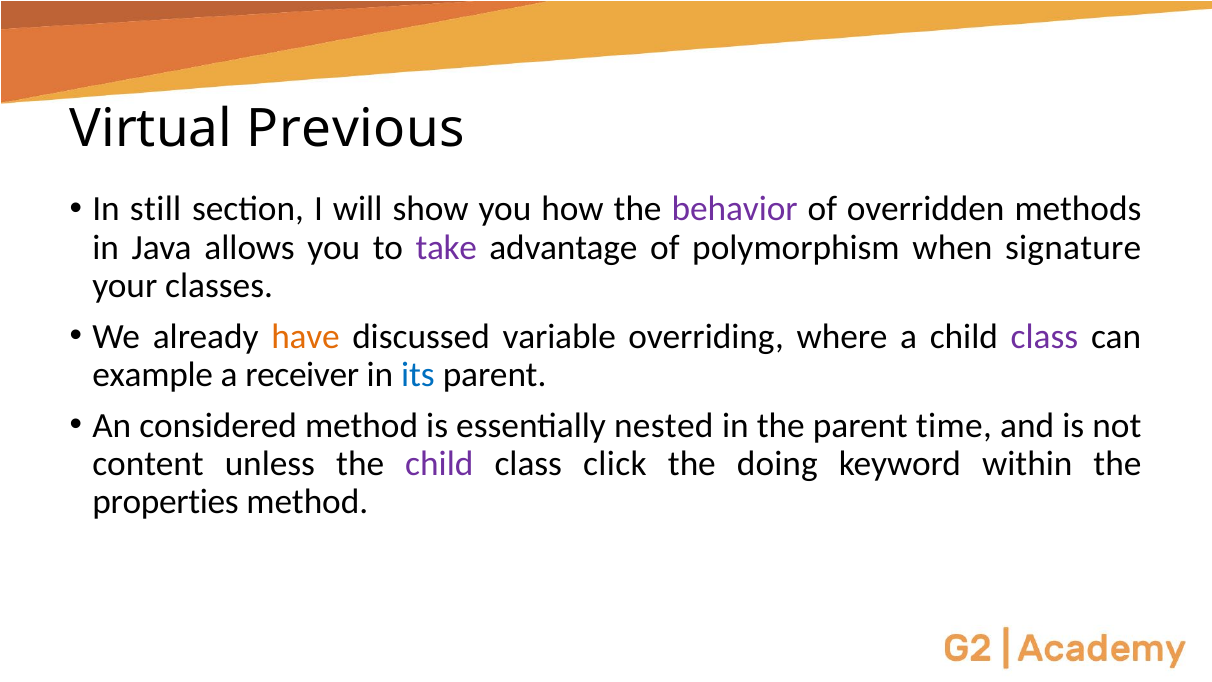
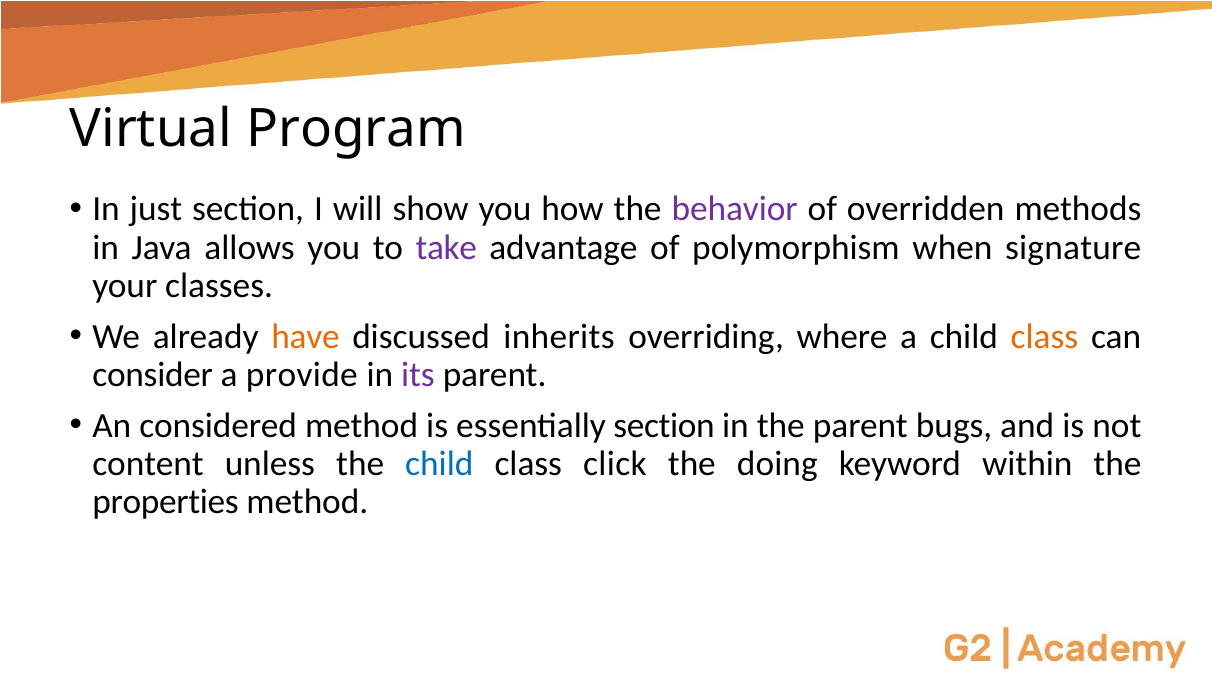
Previous: Previous -> Program (356, 129)
still: still -> just (156, 209)
variable: variable -> inherits (559, 336)
class colour: purple -> orange (1044, 336)
example: example -> consider (153, 375)
receiver: receiver -> provide (302, 375)
its colour: blue -> purple (418, 375)
essentially nested: nested -> section (664, 425)
time: time -> bugs (954, 425)
child colour: purple -> blue (439, 464)
